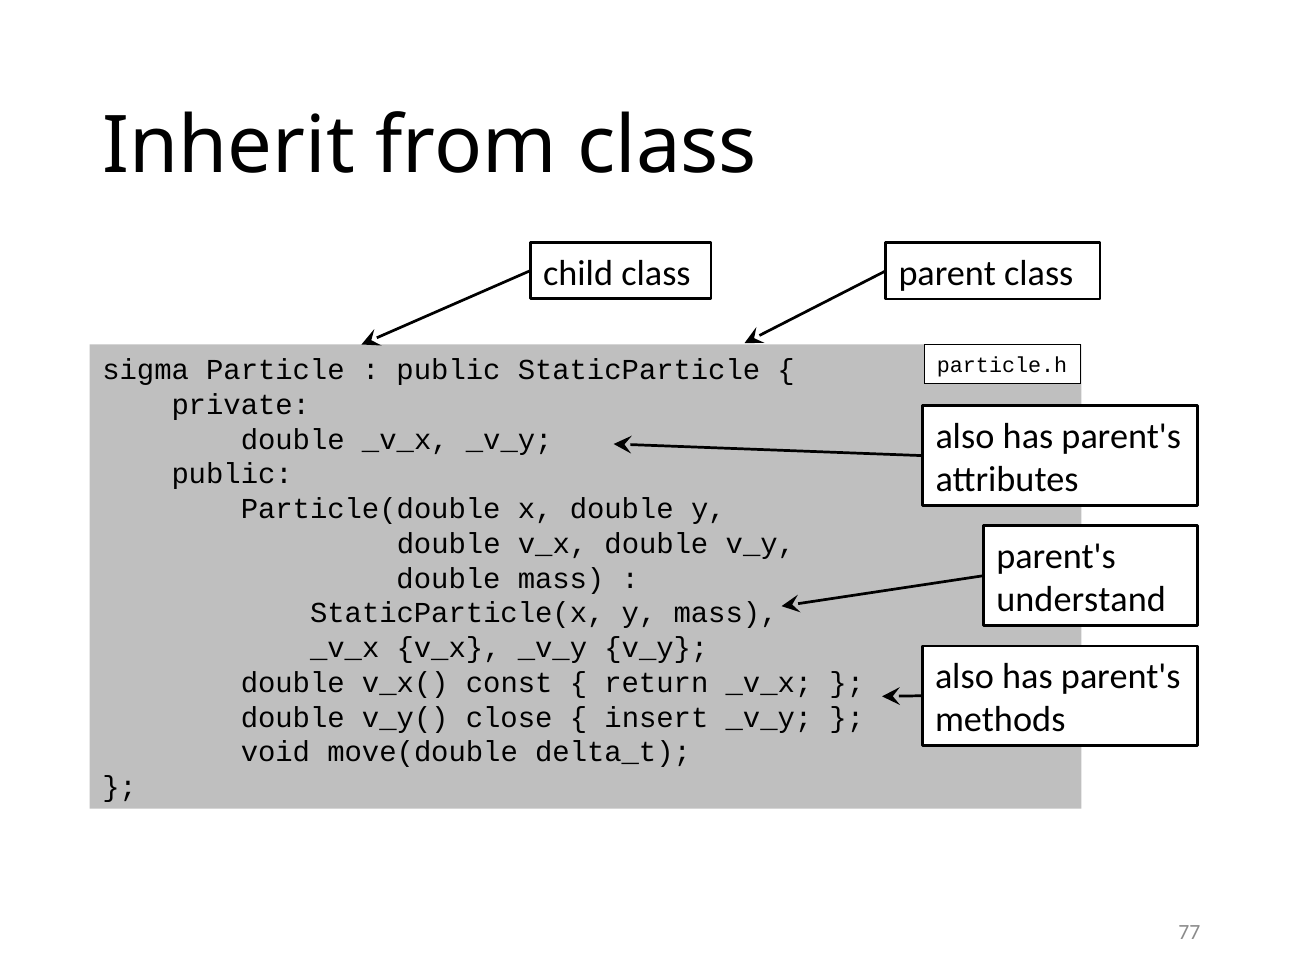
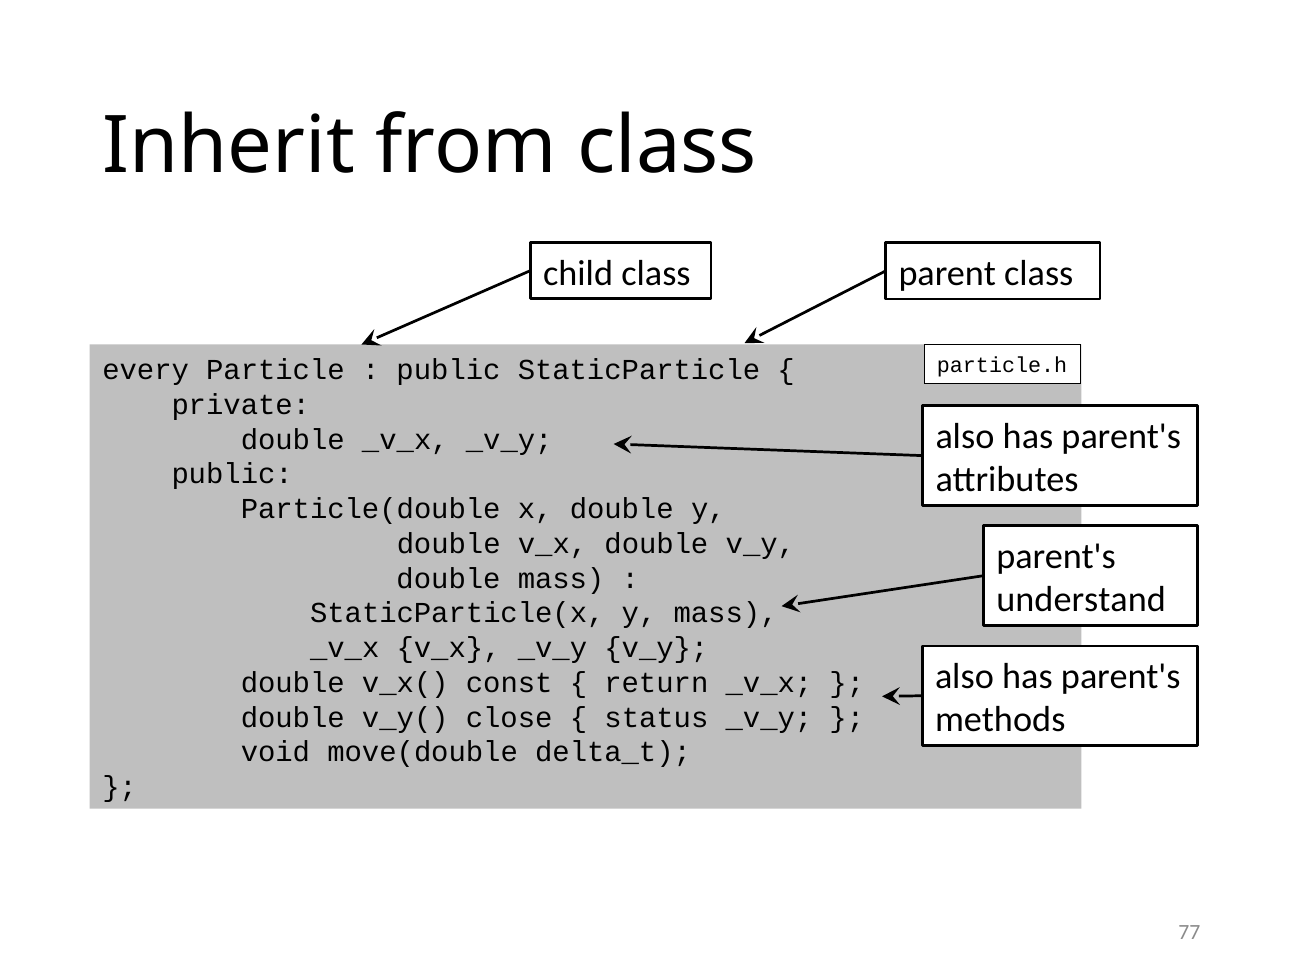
sigma: sigma -> every (146, 370)
insert: insert -> status (656, 718)
